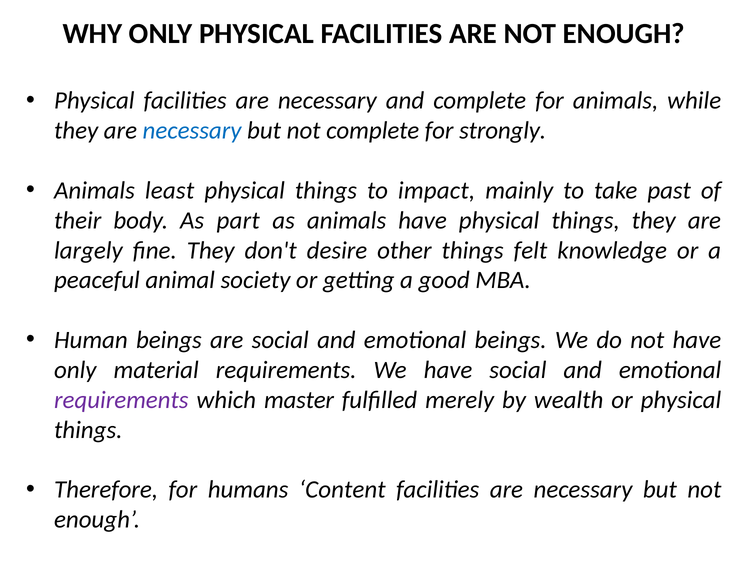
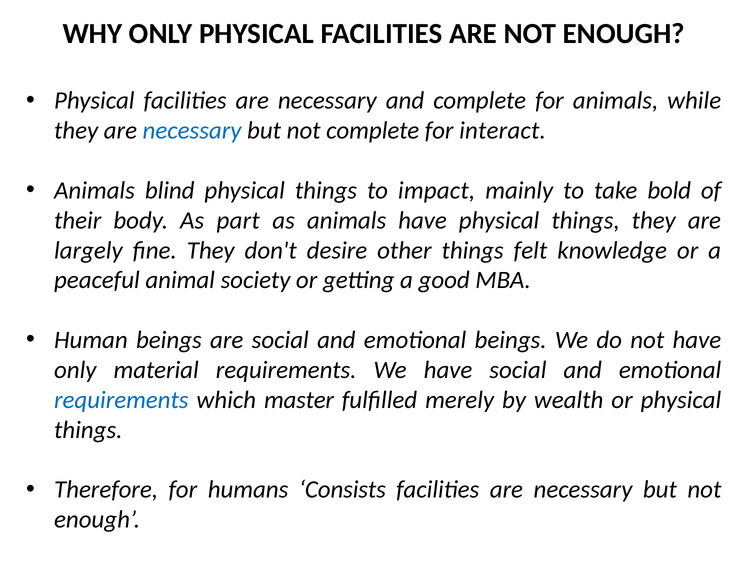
strongly: strongly -> interact (502, 131)
least: least -> blind (170, 190)
past: past -> bold (669, 190)
requirements colour: purple -> blue (121, 400)
Content: Content -> Consists (342, 490)
